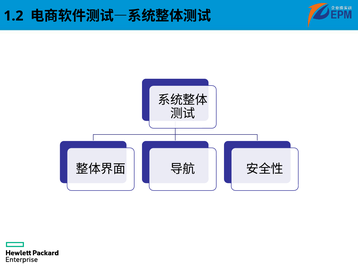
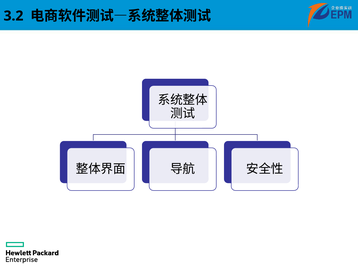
1.2: 1.2 -> 3.2 (13, 16)
